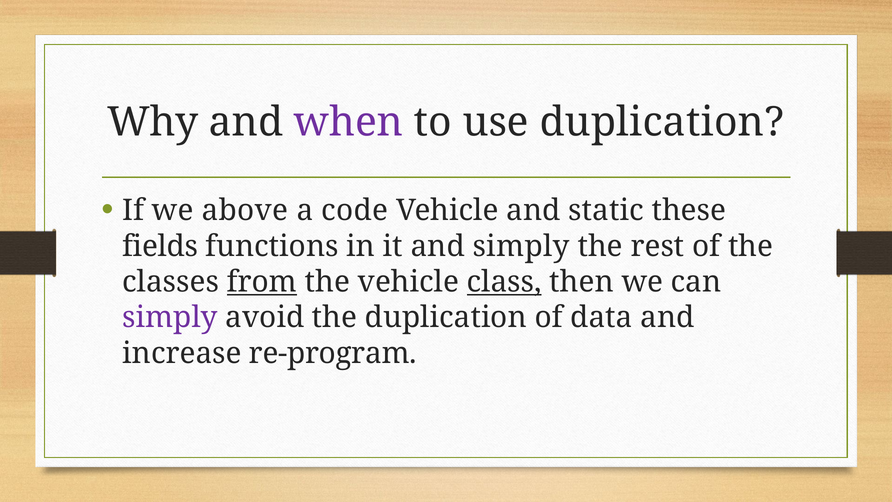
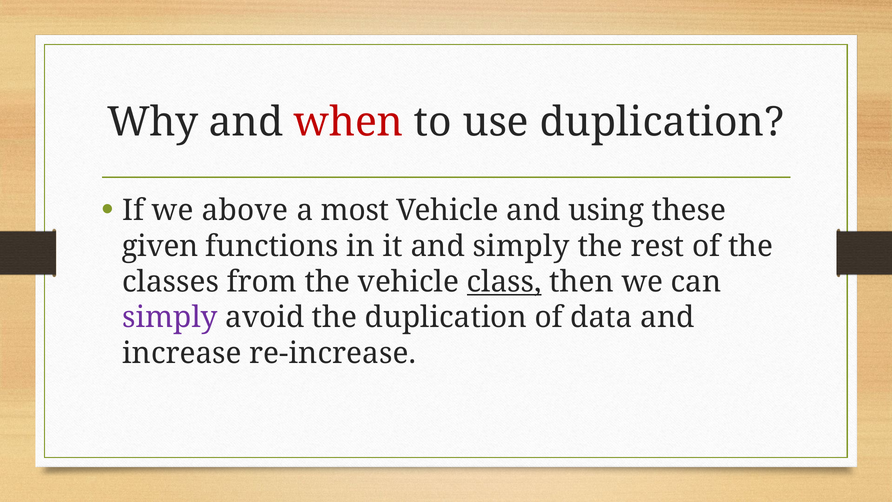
when colour: purple -> red (349, 122)
code: code -> most (355, 210)
static: static -> using (606, 210)
fields: fields -> given (160, 246)
from underline: present -> none (262, 282)
re-program: re-program -> re-increase (333, 353)
